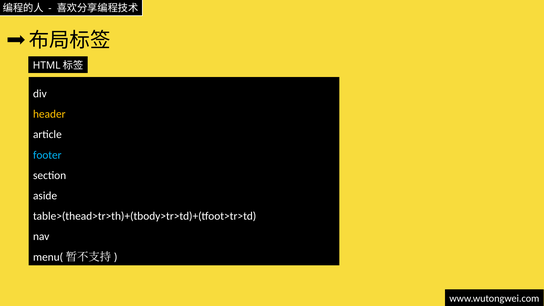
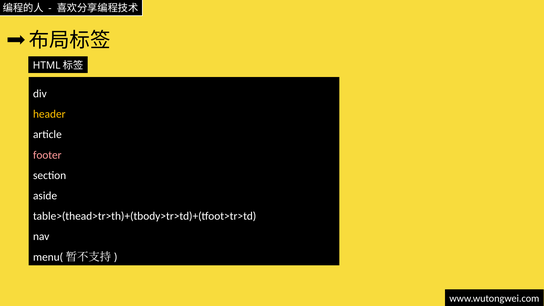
footer colour: light blue -> pink (47, 155)
